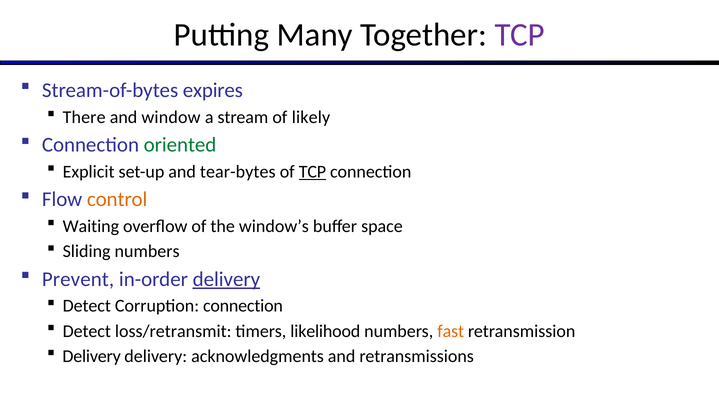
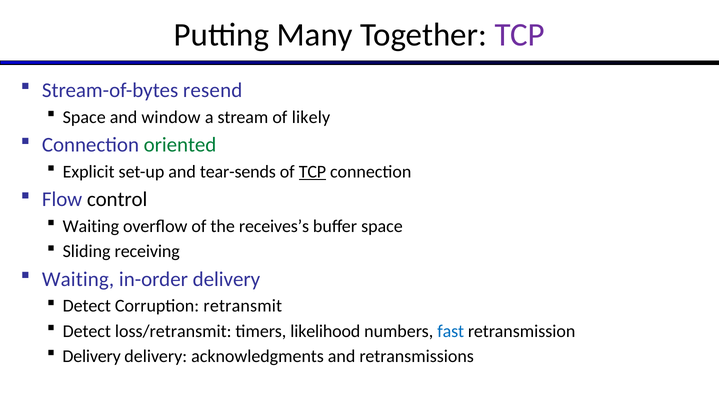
expires: expires -> resend (213, 90)
There: There -> Space (84, 117)
tear-bytes: tear-bytes -> tear-sends (238, 172)
control colour: orange -> black (117, 199)
window’s: window’s -> receives’s (274, 226)
Sliding numbers: numbers -> receiving (147, 251)
Prevent: Prevent -> Waiting (78, 279)
delivery underline: present -> none (226, 279)
Corruption connection: connection -> retransmit (243, 306)
fast colour: orange -> blue (451, 331)
